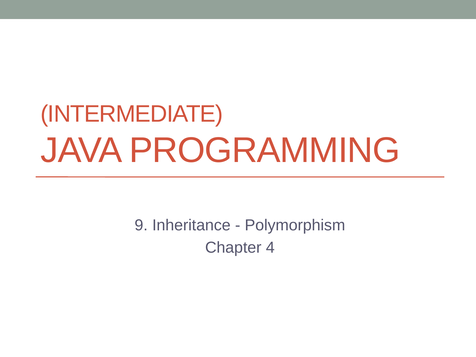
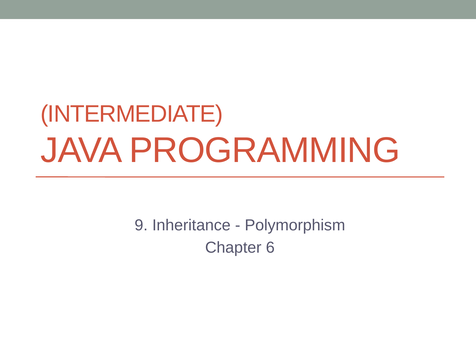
4: 4 -> 6 (270, 247)
